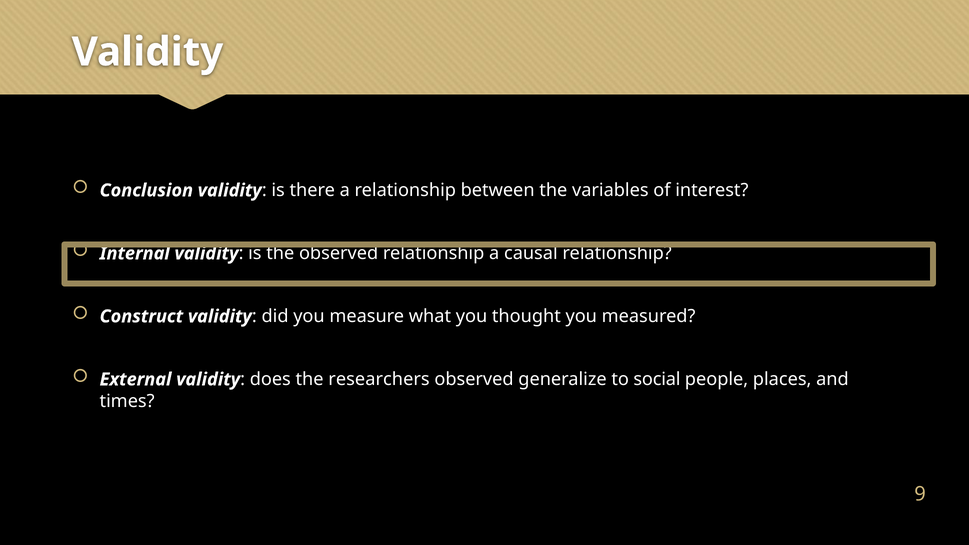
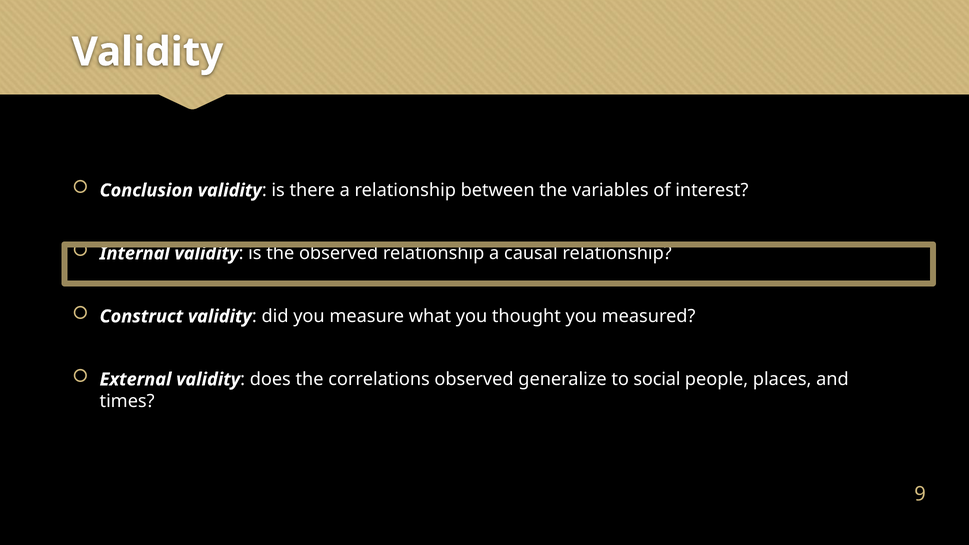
researchers: researchers -> correlations (379, 379)
